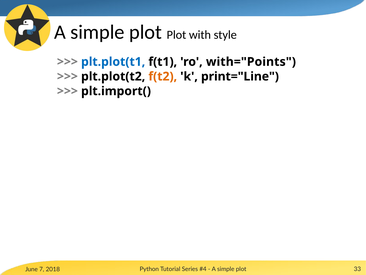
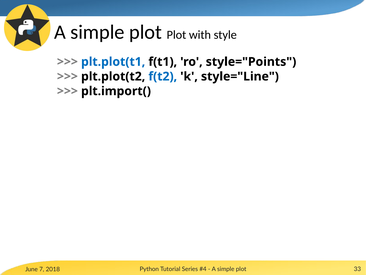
with="Points: with="Points -> style="Points (251, 62)
f(t2 colour: orange -> blue (163, 76)
print="Line: print="Line -> style="Line (240, 76)
